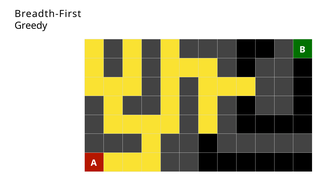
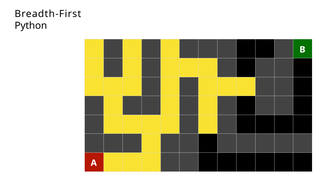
Greedy: Greedy -> Python (31, 26)
